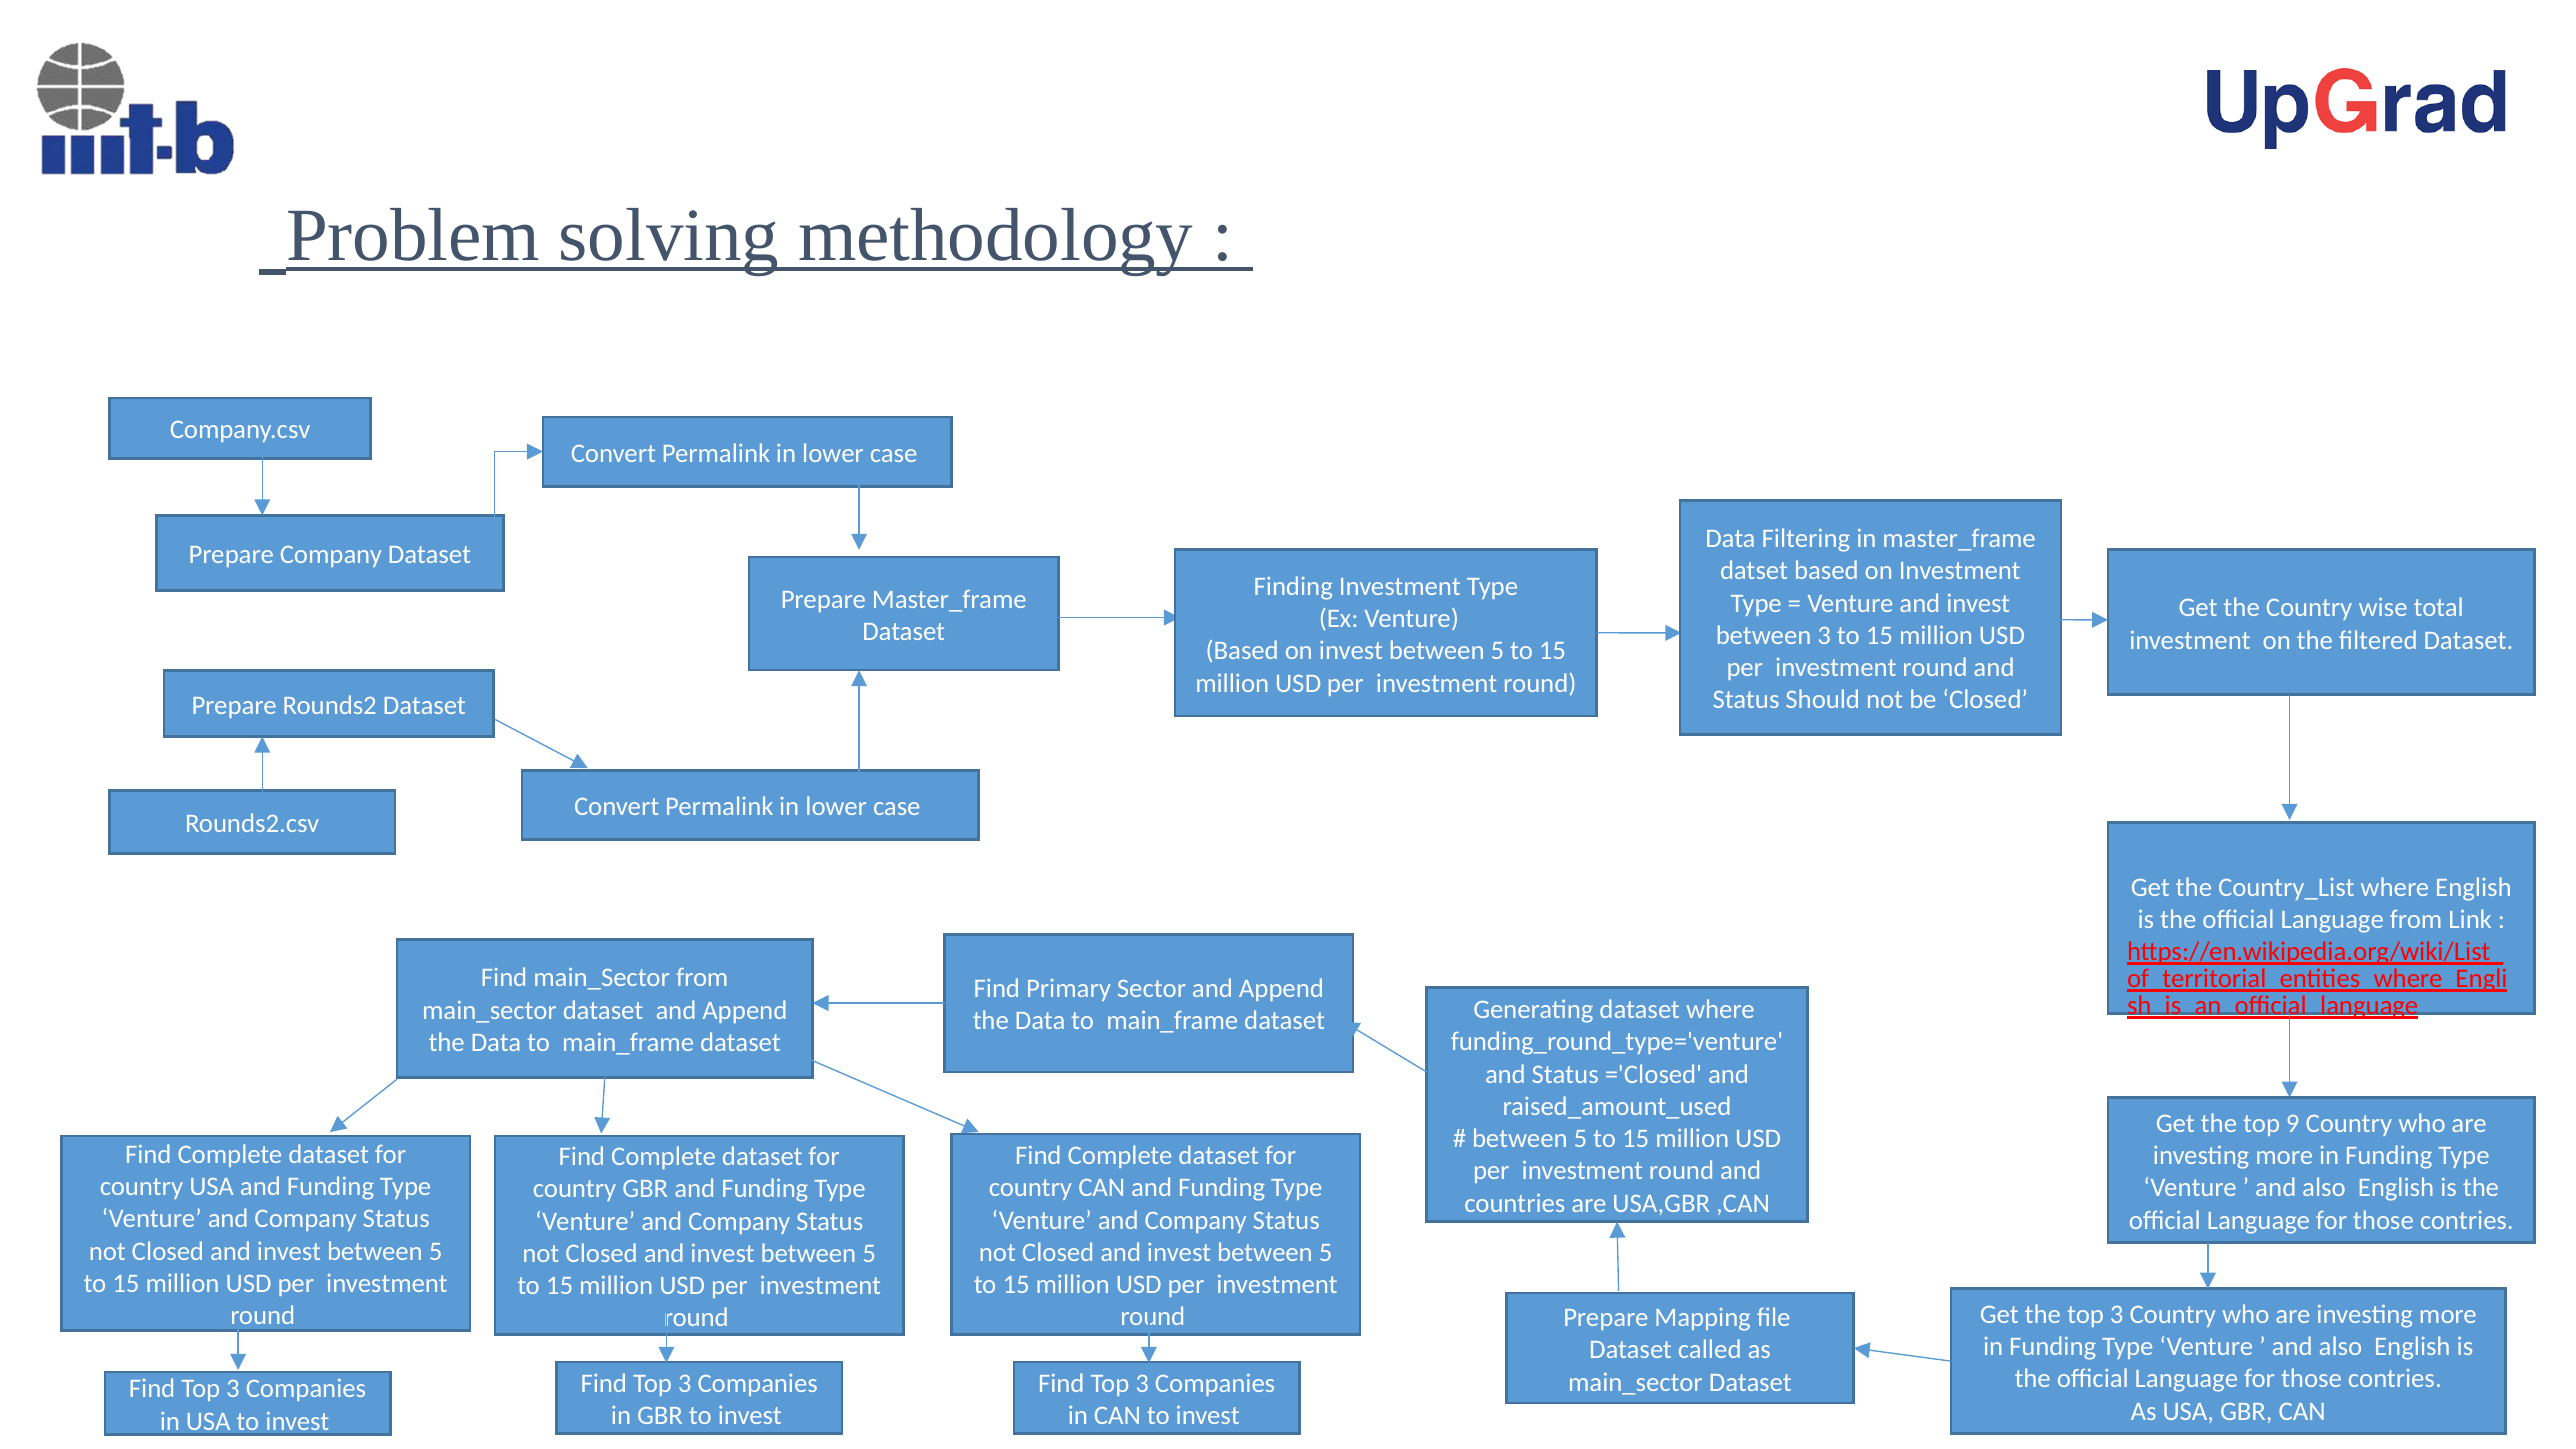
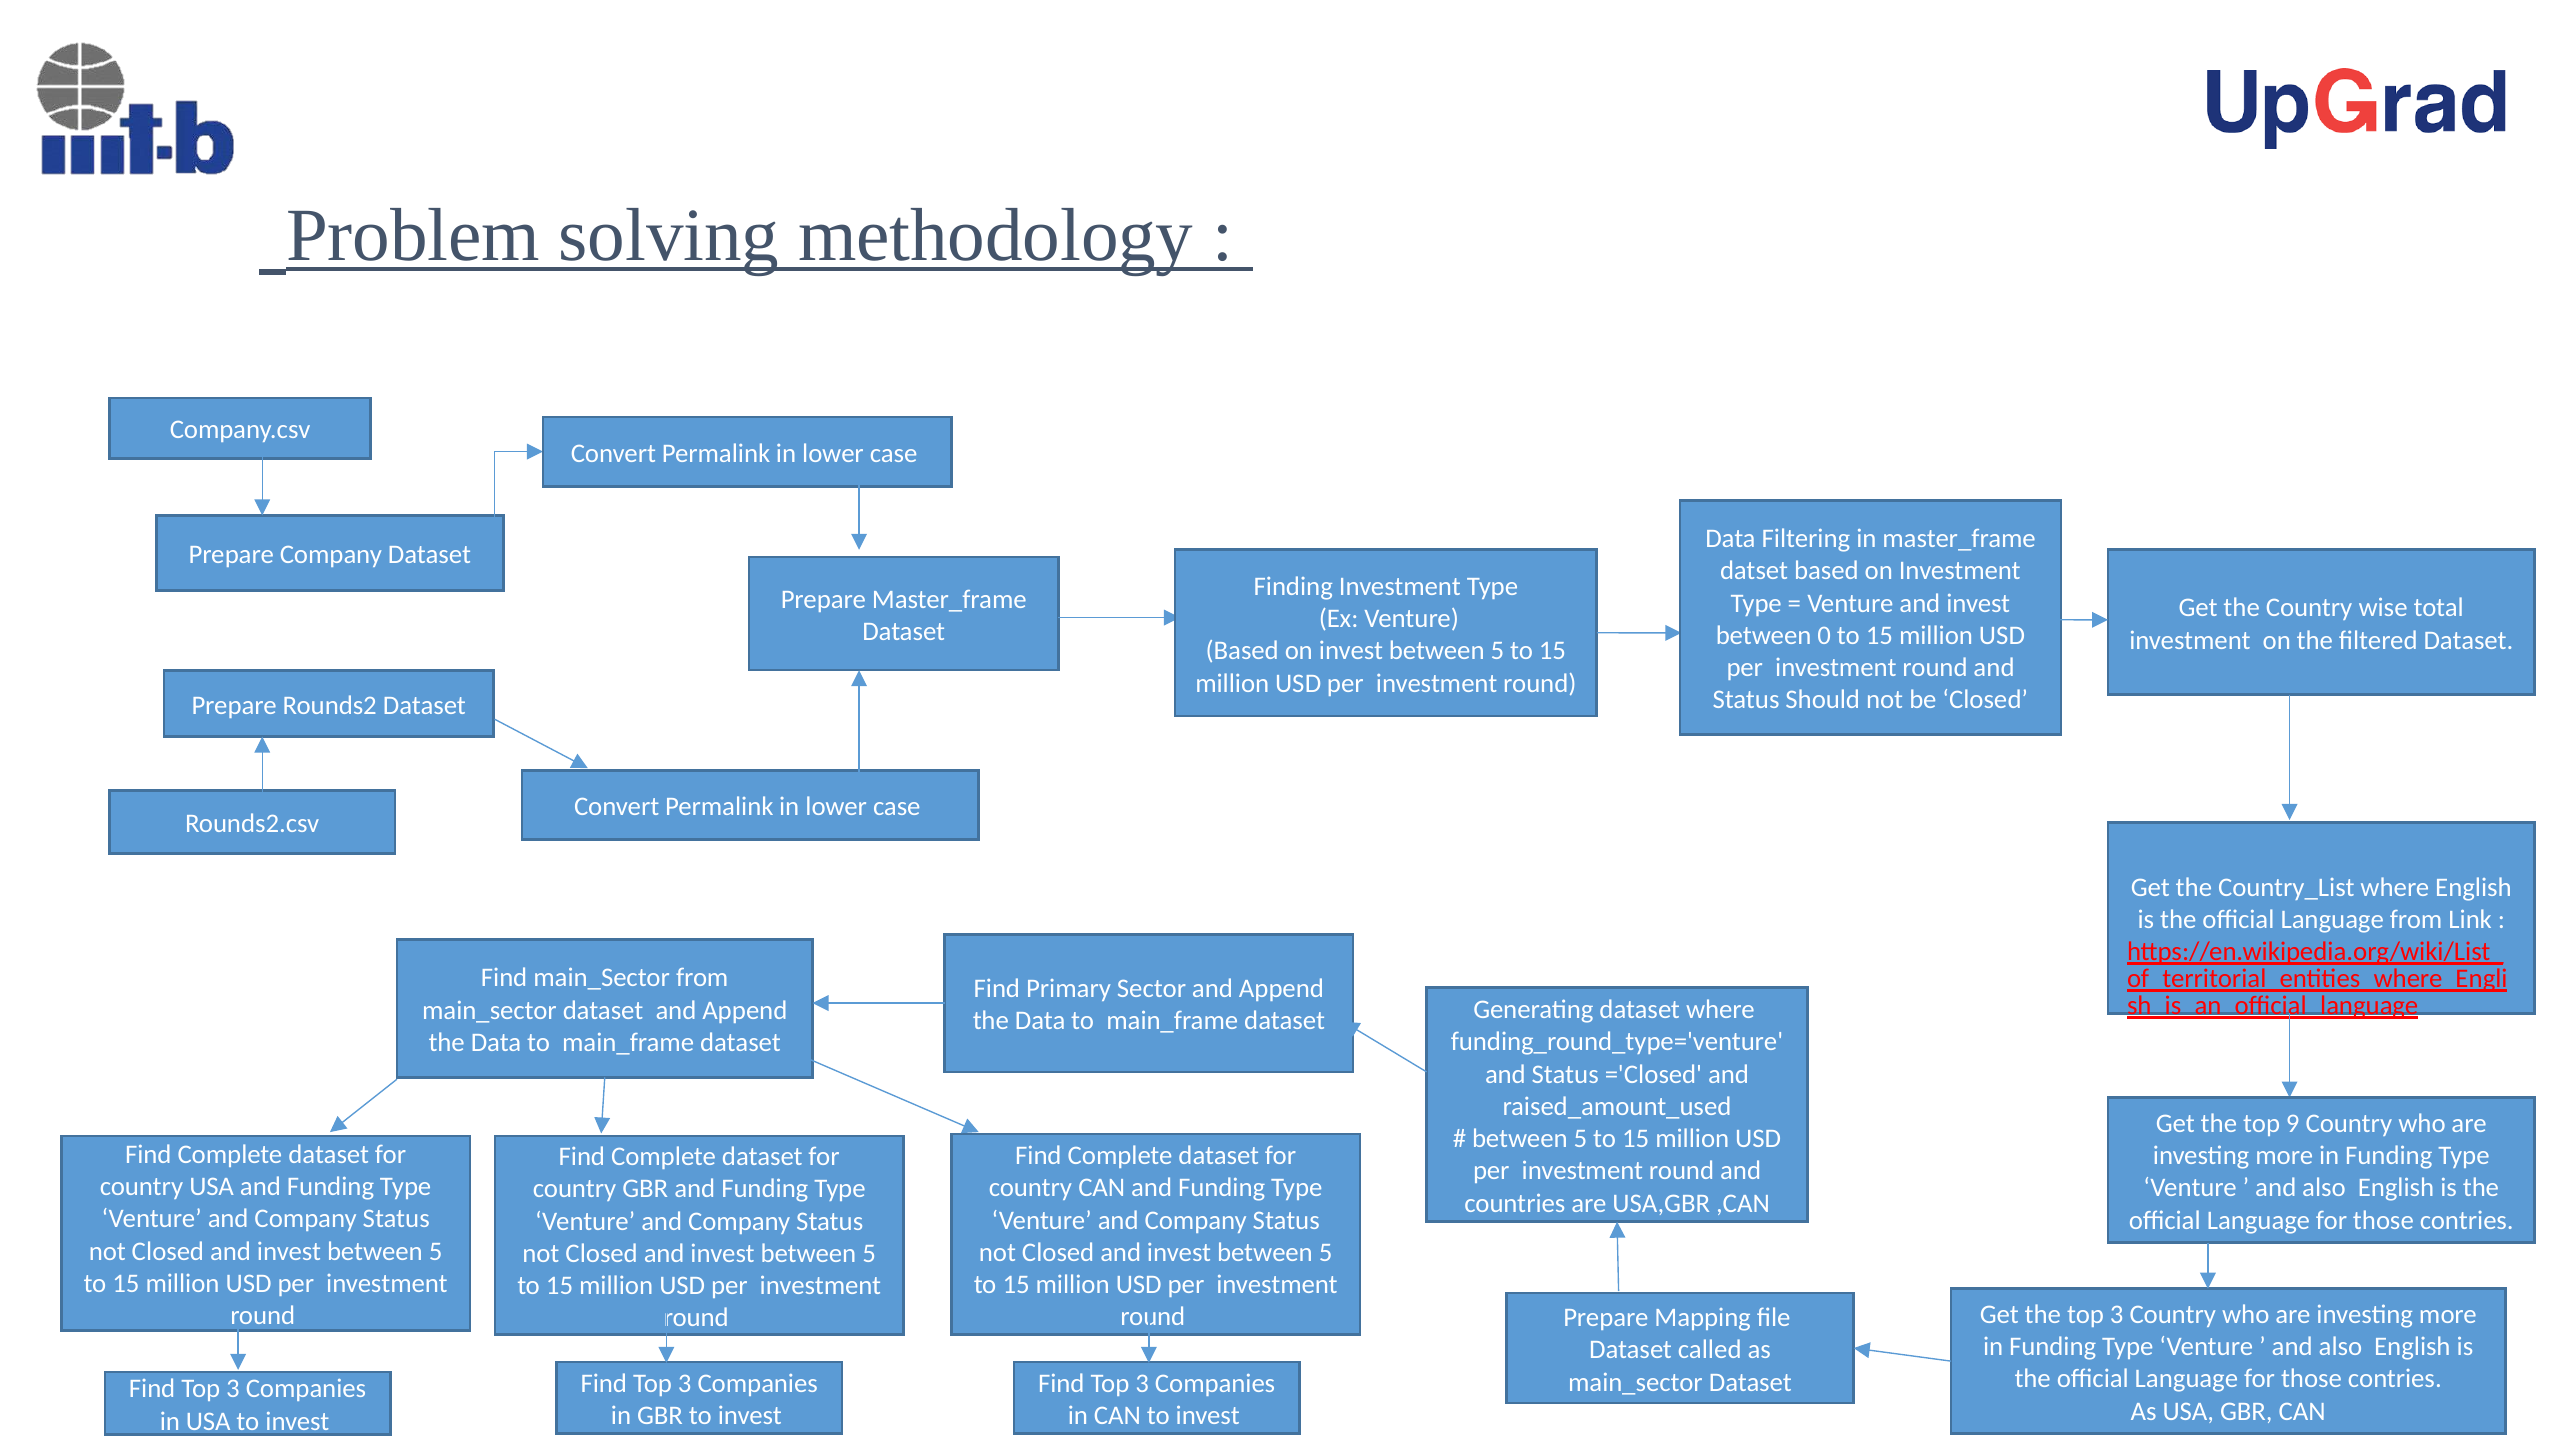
between 3: 3 -> 0 (1824, 636)
